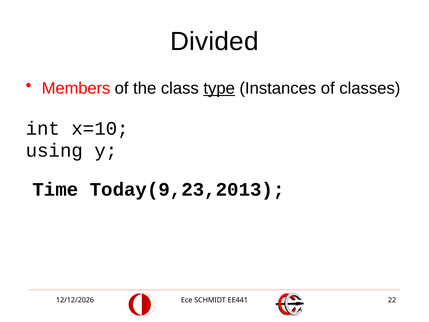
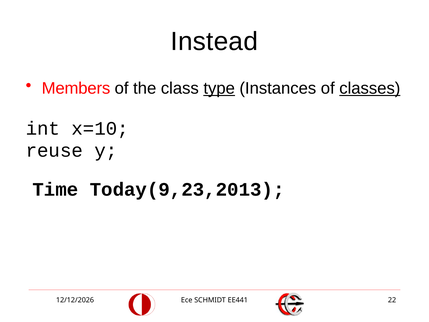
Divided: Divided -> Instead (214, 42)
classes underline: none -> present (370, 88)
using: using -> reuse (54, 151)
